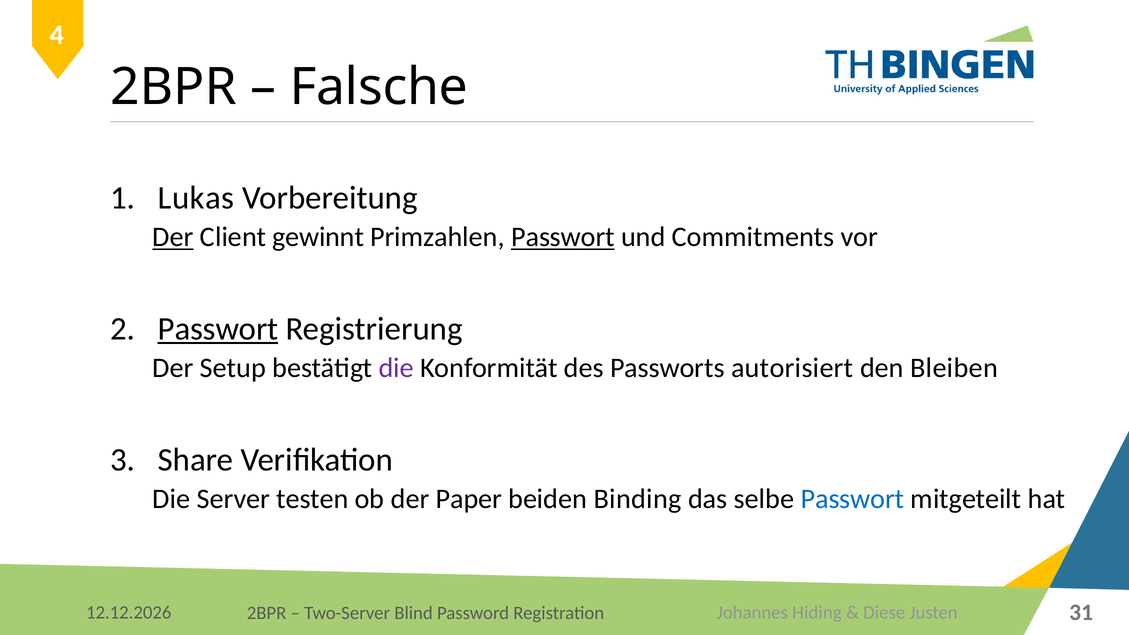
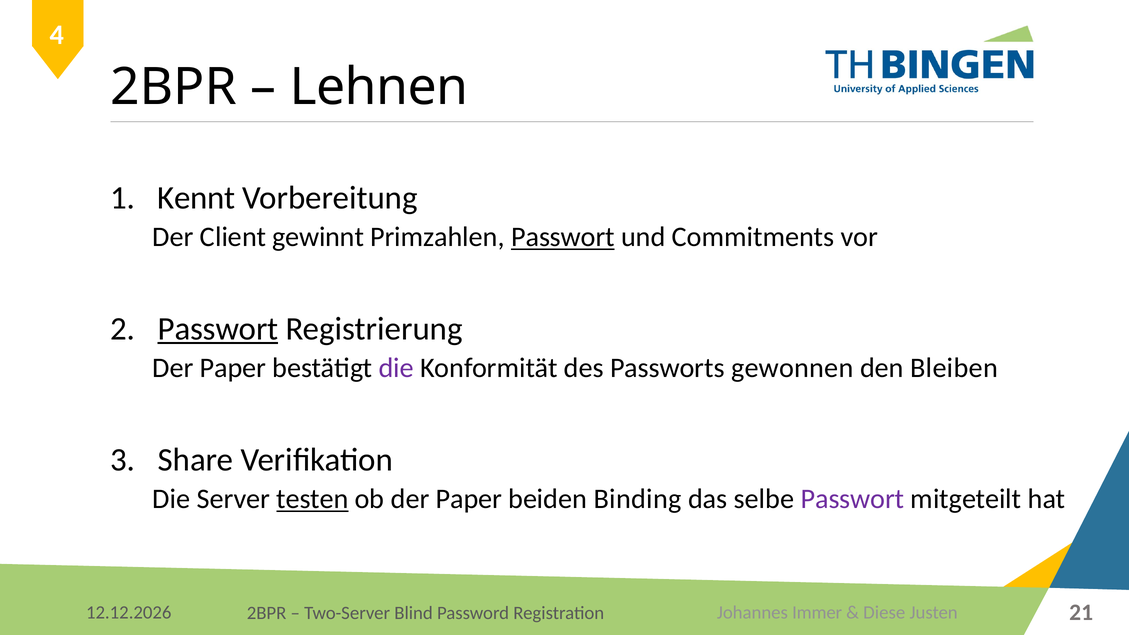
Falsche: Falsche -> Lehnen (379, 87)
Lukas: Lukas -> Kennt (196, 198)
Der underline: present -> none (173, 237)
Setup: Setup -> Paper (233, 368)
autorisiert: autorisiert -> gewonnen (792, 368)
testen underline: none -> present (312, 499)
Passwort colour: blue -> purple (852, 499)
Hiding: Hiding -> Immer (817, 613)
31: 31 -> 21 (1081, 613)
